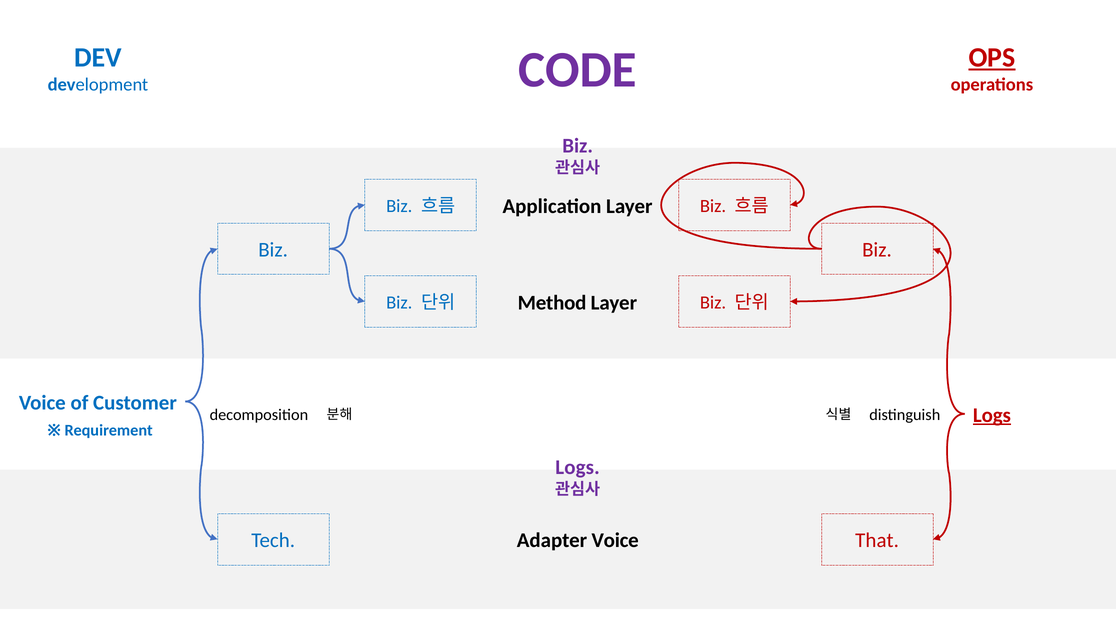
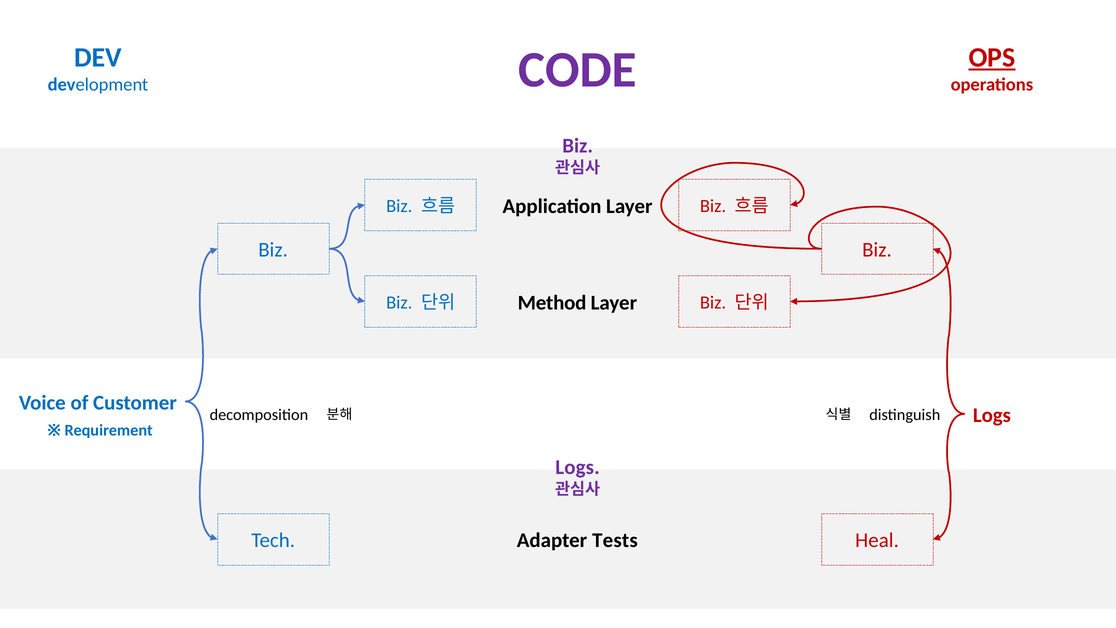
Logs underline: present -> none (992, 415)
Adapter Voice: Voice -> Tests (615, 540)
That: That -> Heal (877, 540)
